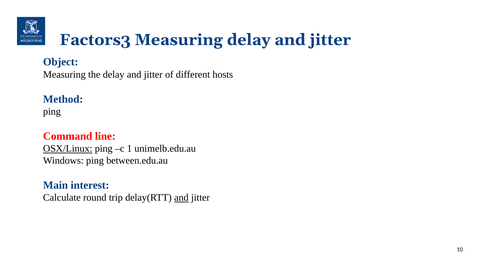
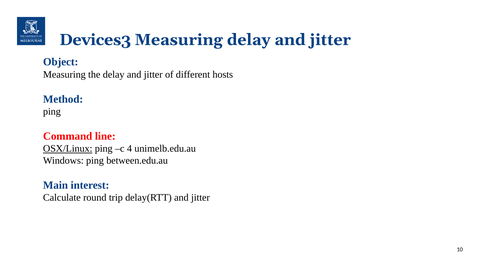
Factors3: Factors3 -> Devices3 (95, 40)
1: 1 -> 4 (129, 149)
and underline: present -> none (181, 198)
